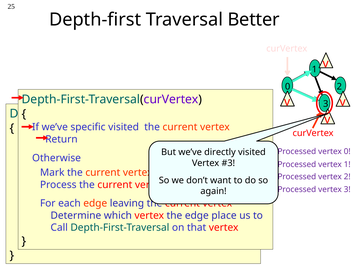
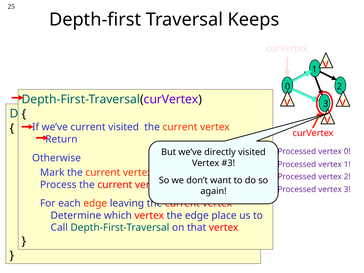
Better: Better -> Keeps (254, 20)
we’ve specific: specific -> current (88, 127)
